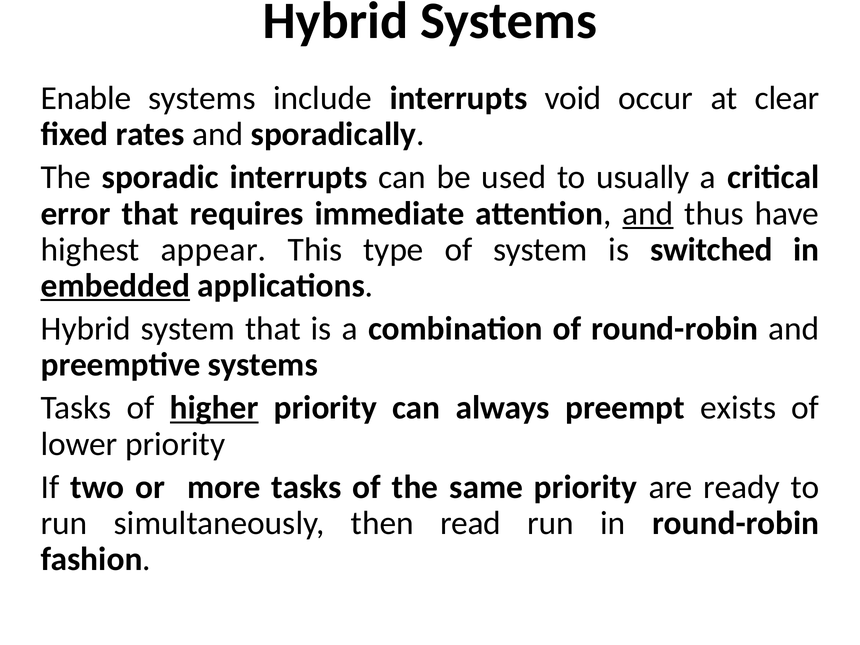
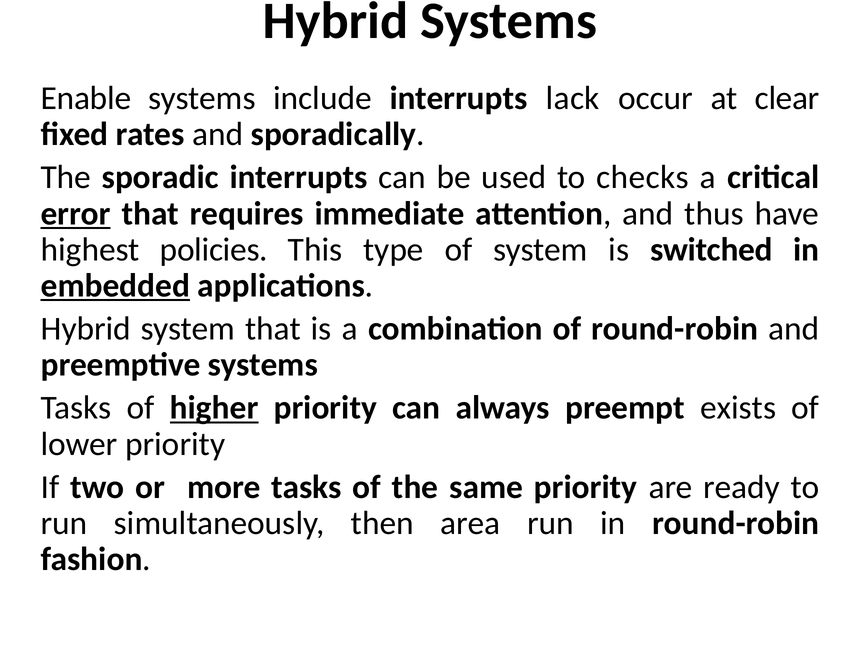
void: void -> lack (573, 98)
usually: usually -> checks (643, 177)
error underline: none -> present (76, 214)
and underline: present -> none (648, 214)
appear: appear -> policies (214, 250)
read: read -> area (470, 523)
